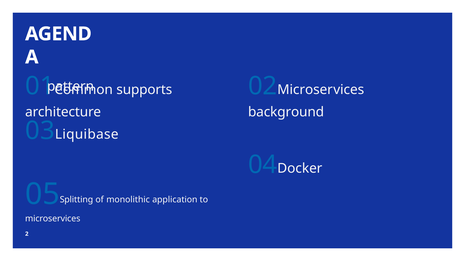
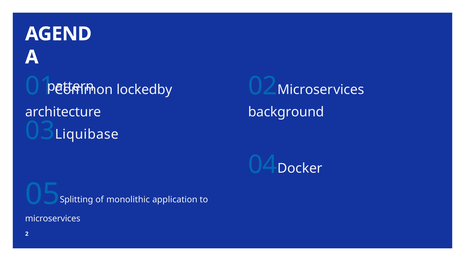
supports: supports -> lockedby (144, 90)
